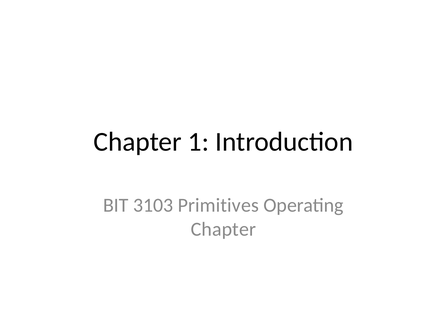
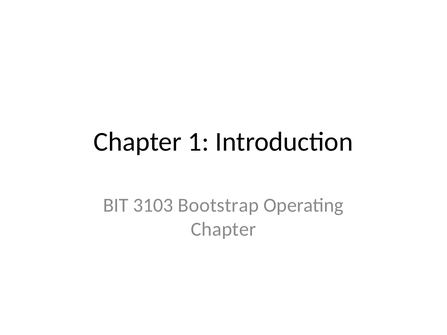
Primitives: Primitives -> Bootstrap (218, 206)
